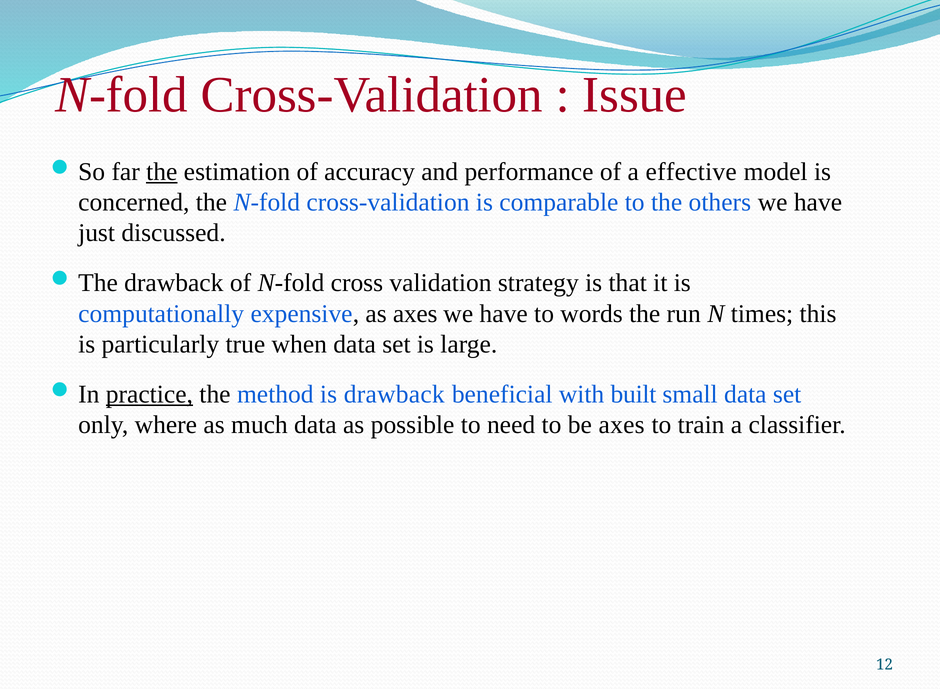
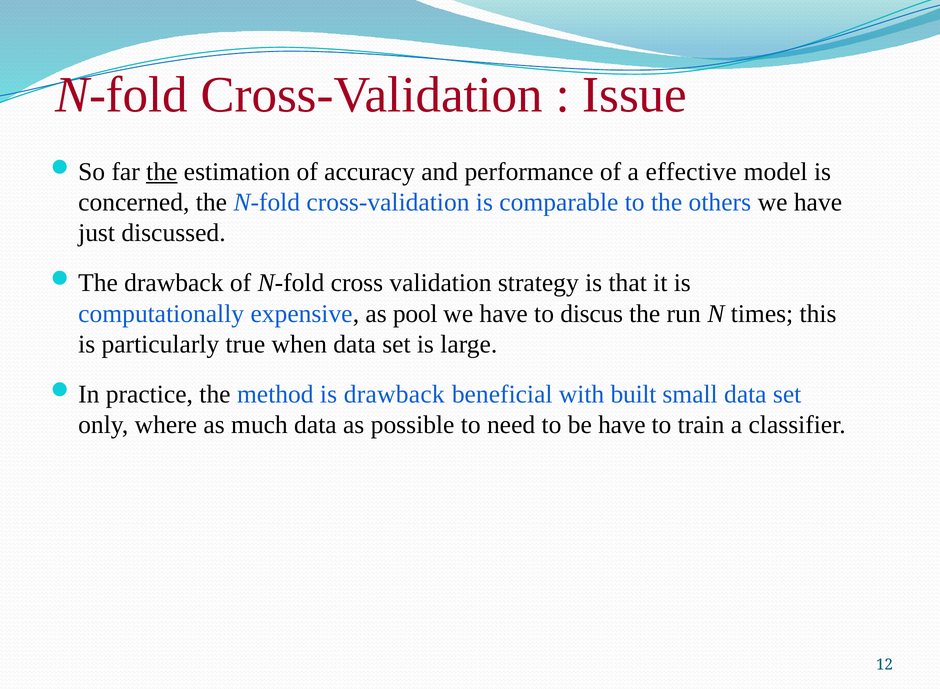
as axes: axes -> pool (415, 313)
words: words -> discus (592, 313)
practice underline: present -> none (149, 394)
be axes: axes -> have (622, 425)
